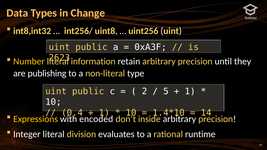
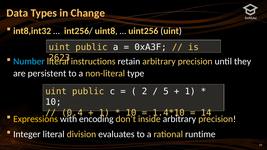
Number colour: yellow -> light blue (29, 62)
information: information -> instructions (93, 62)
publishing: publishing -> persistent (47, 73)
encoded: encoded -> encoding (96, 119)
